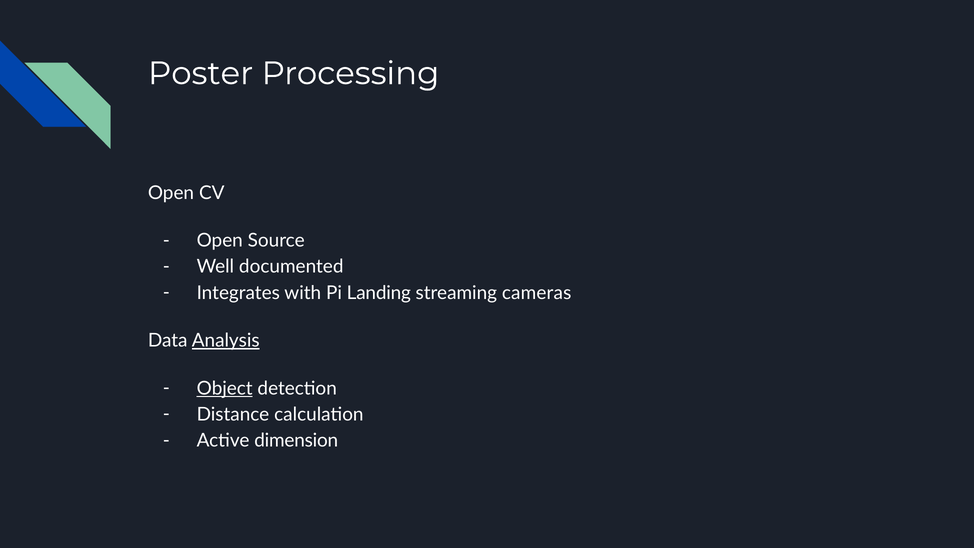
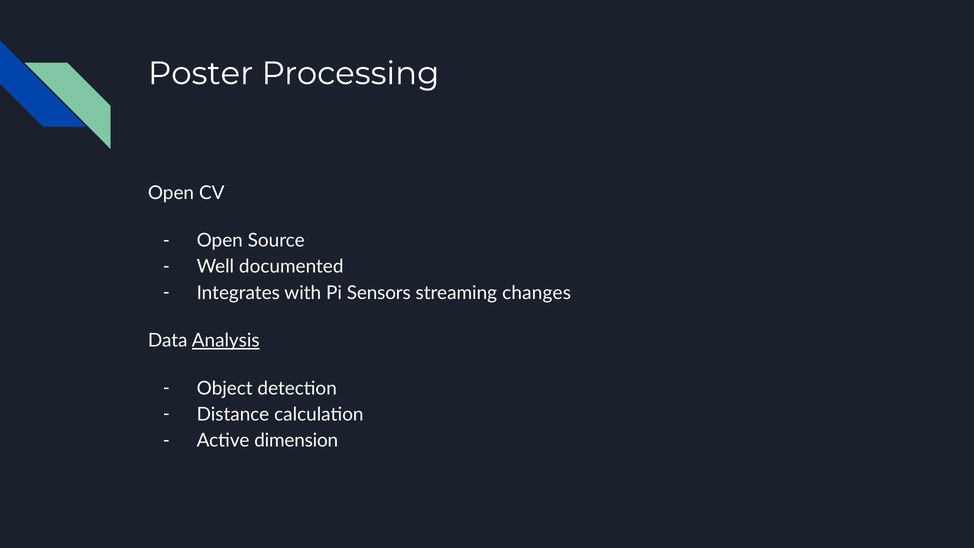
Landing: Landing -> Sensors (379, 293)
cameras: cameras -> changes (537, 293)
Object underline: present -> none (225, 388)
